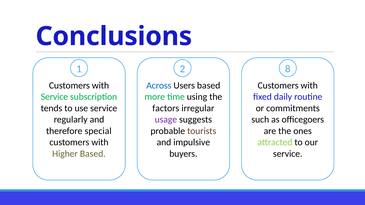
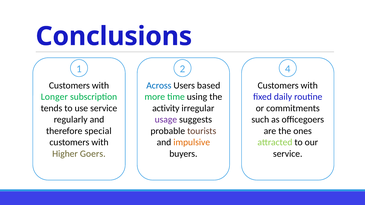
8: 8 -> 4 (288, 69)
Service: Service -> Longer (54, 97)
factors: factors -> activity (166, 108)
impulsive colour: black -> orange (192, 143)
Higher Based: Based -> Goers (93, 154)
